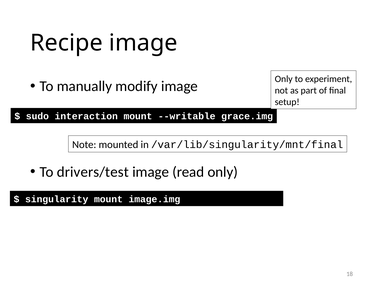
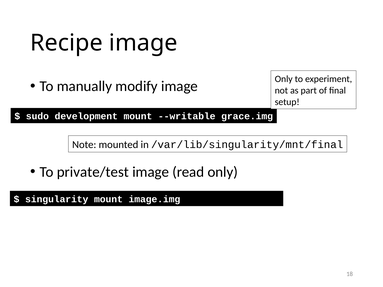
interaction: interaction -> development (86, 116)
drivers/test: drivers/test -> private/test (93, 172)
